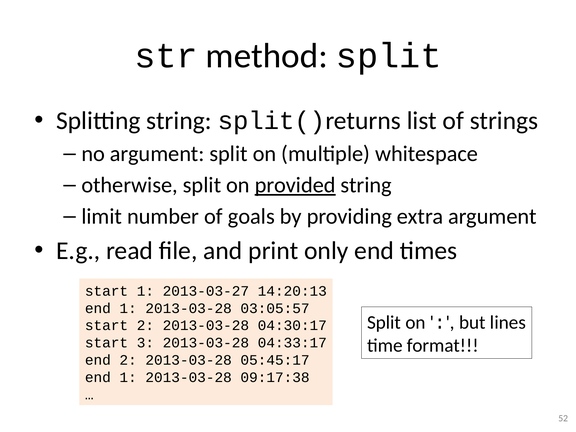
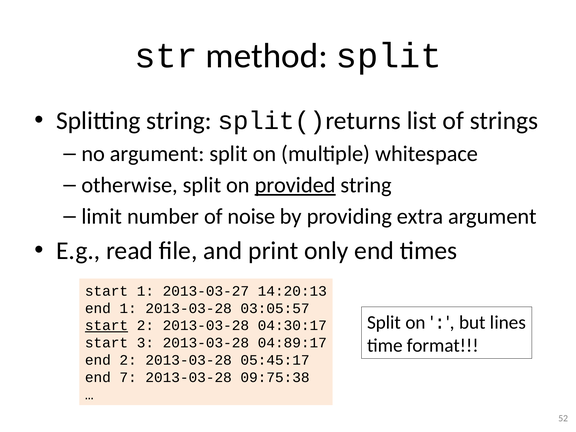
goals: goals -> noise (251, 217)
start underline: none -> present (107, 326)
04:33:17: 04:33:17 -> 04:89:17 (292, 343)
1: 1 -> 7 (128, 377)
09:17:38: 09:17:38 -> 09:75:38 (275, 377)
